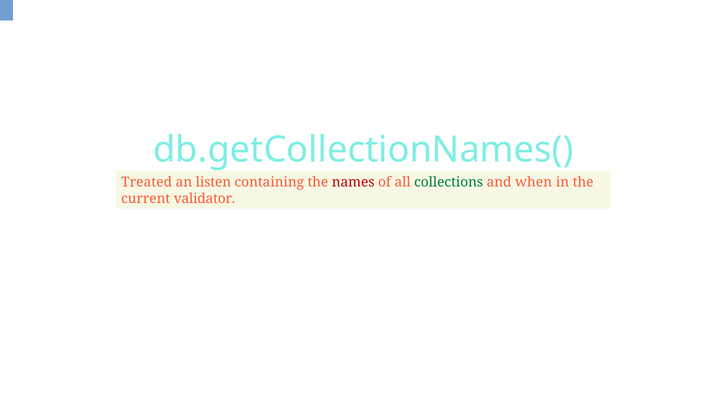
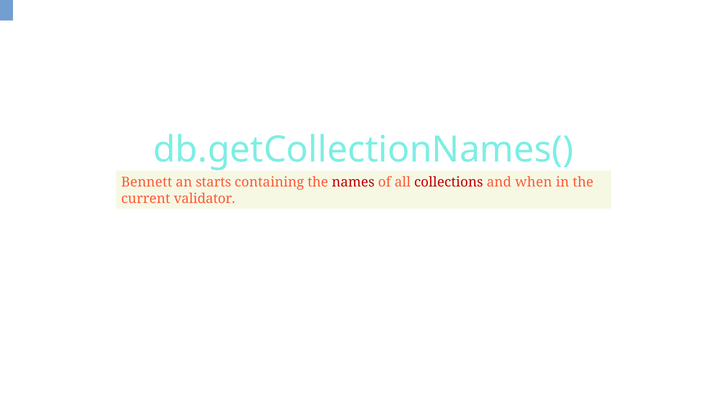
Treated: Treated -> Bennett (147, 182)
listen: listen -> starts (213, 182)
collections colour: green -> red (449, 182)
